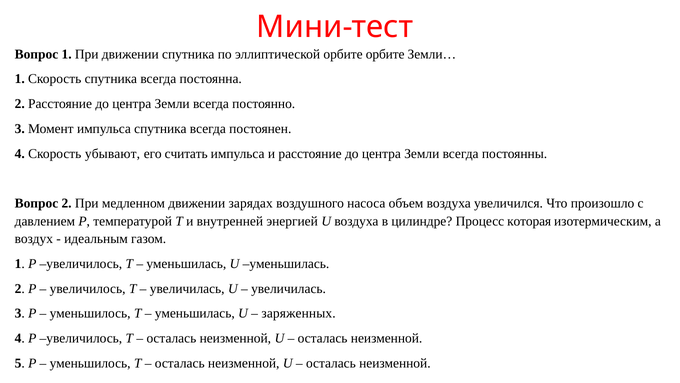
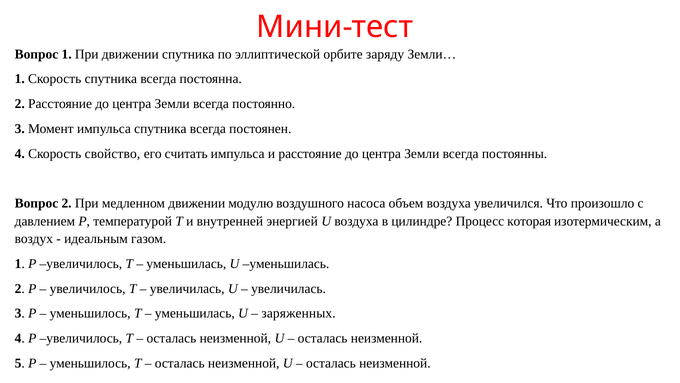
орбите орбите: орбите -> заряду (385, 54)
убывают: убывают -> свойство (112, 153)
зарядах: зарядах -> модулю (251, 203)
